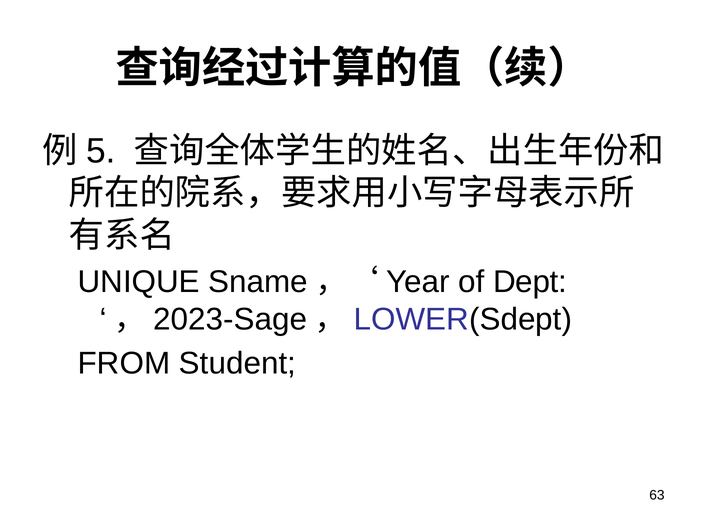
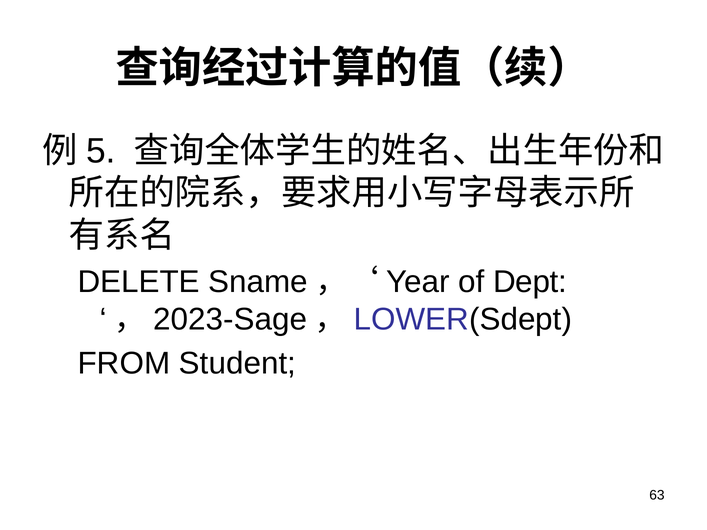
UNIQUE: UNIQUE -> DELETE (139, 282)
